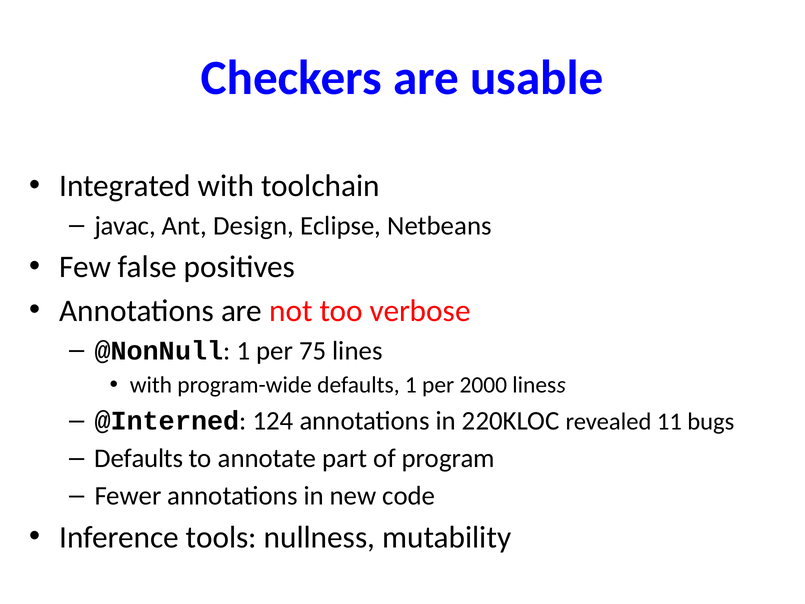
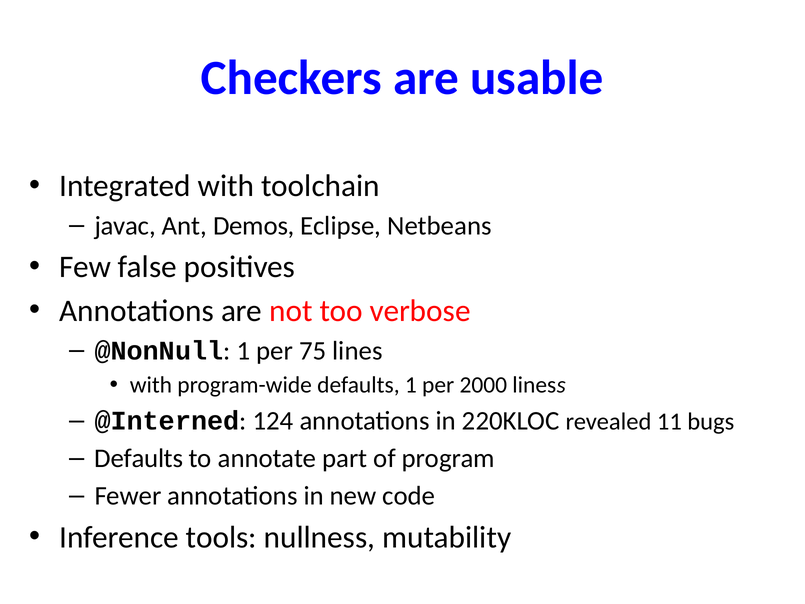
Design: Design -> Demos (254, 226)
